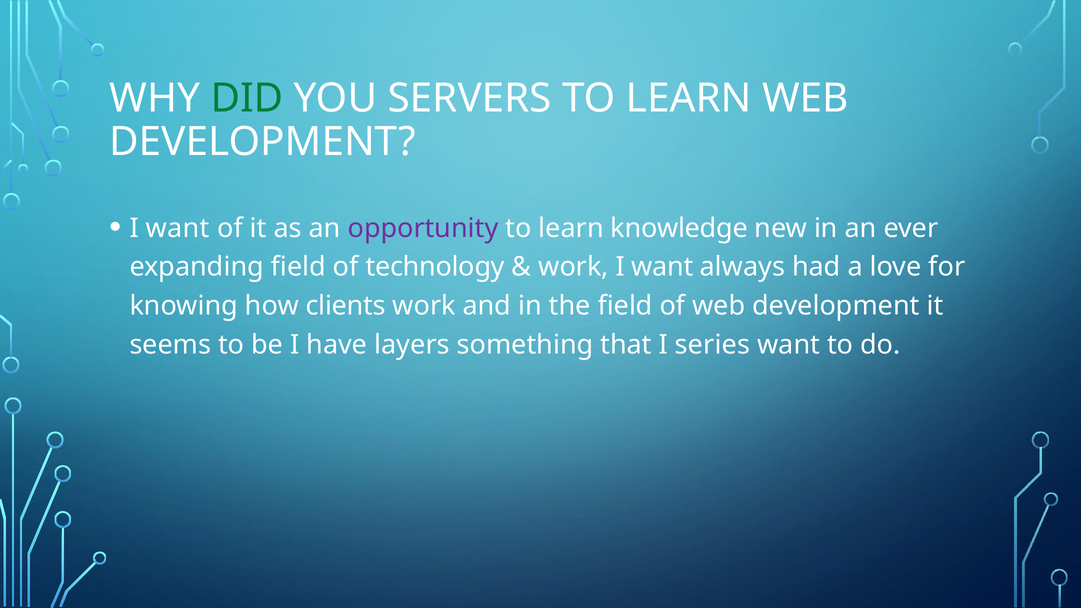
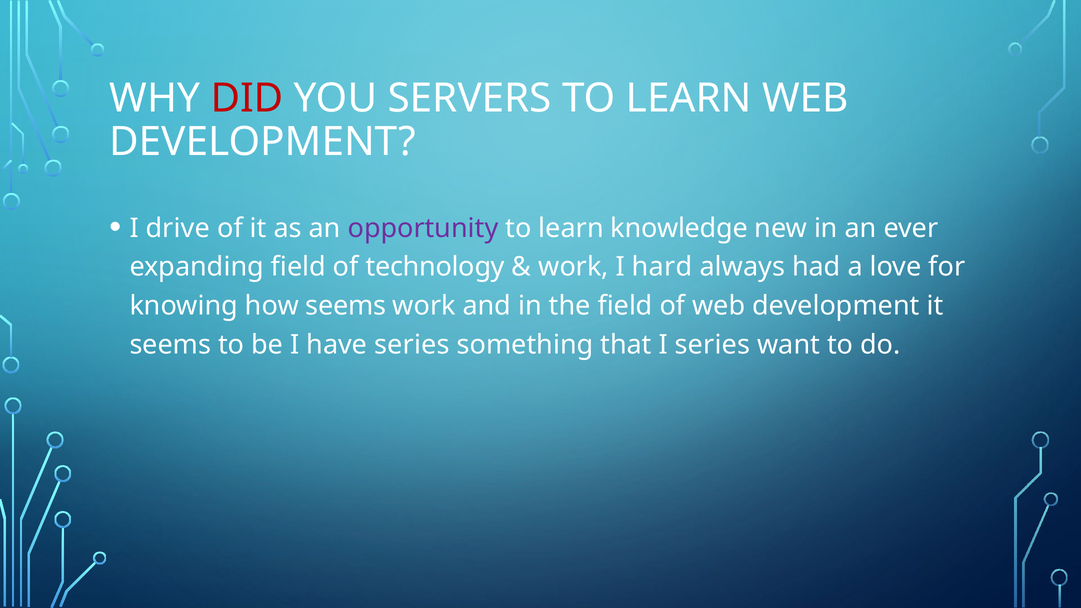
DID colour: green -> red (247, 98)
want: want -> drive (178, 228)
work I want: want -> hard (662, 267)
how clients: clients -> seems (346, 306)
have layers: layers -> series (412, 345)
